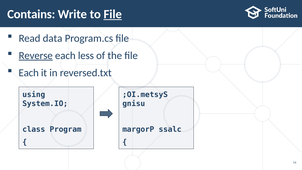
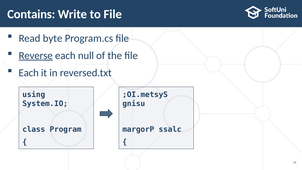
File underline: present -> none (113, 14)
data: data -> byte (53, 38)
less: less -> null (86, 56)
